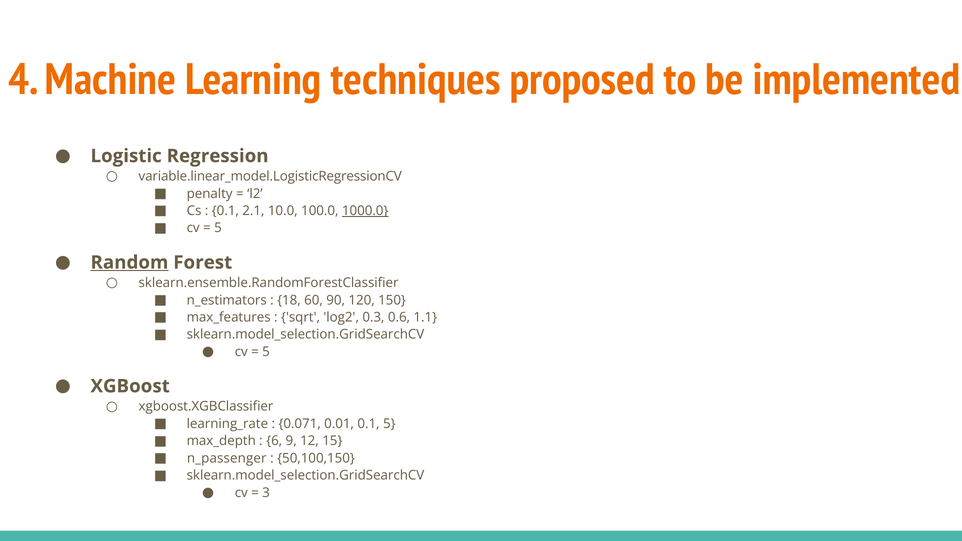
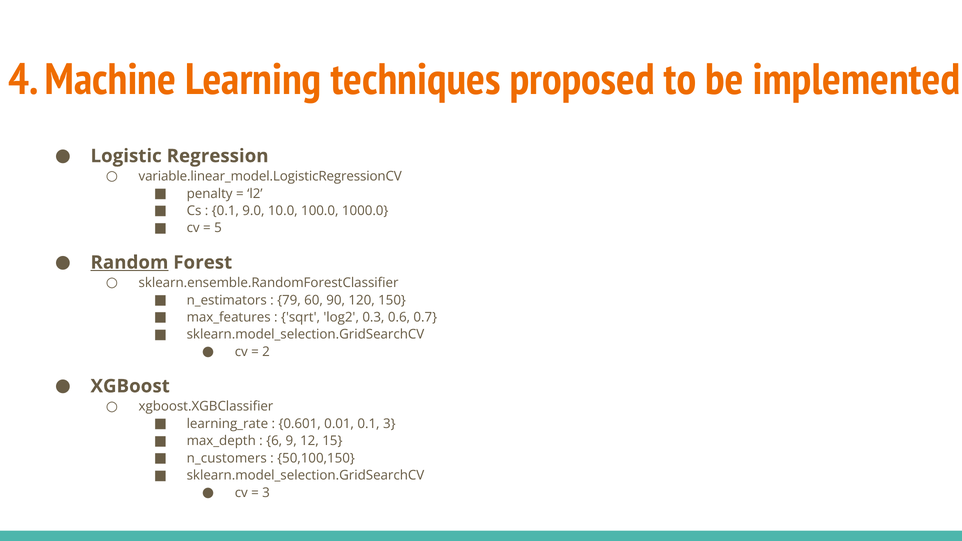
2.1: 2.1 -> 9.0 (253, 211)
1000.0 underline: present -> none (365, 211)
18: 18 -> 79 (289, 300)
1.1: 1.1 -> 0.7 (425, 317)
5: 5 -> 2 (266, 352)
0.071: 0.071 -> 0.601 (300, 424)
0.1 5: 5 -> 3 (389, 424)
n_passenger: n_passenger -> n_customers (227, 458)
